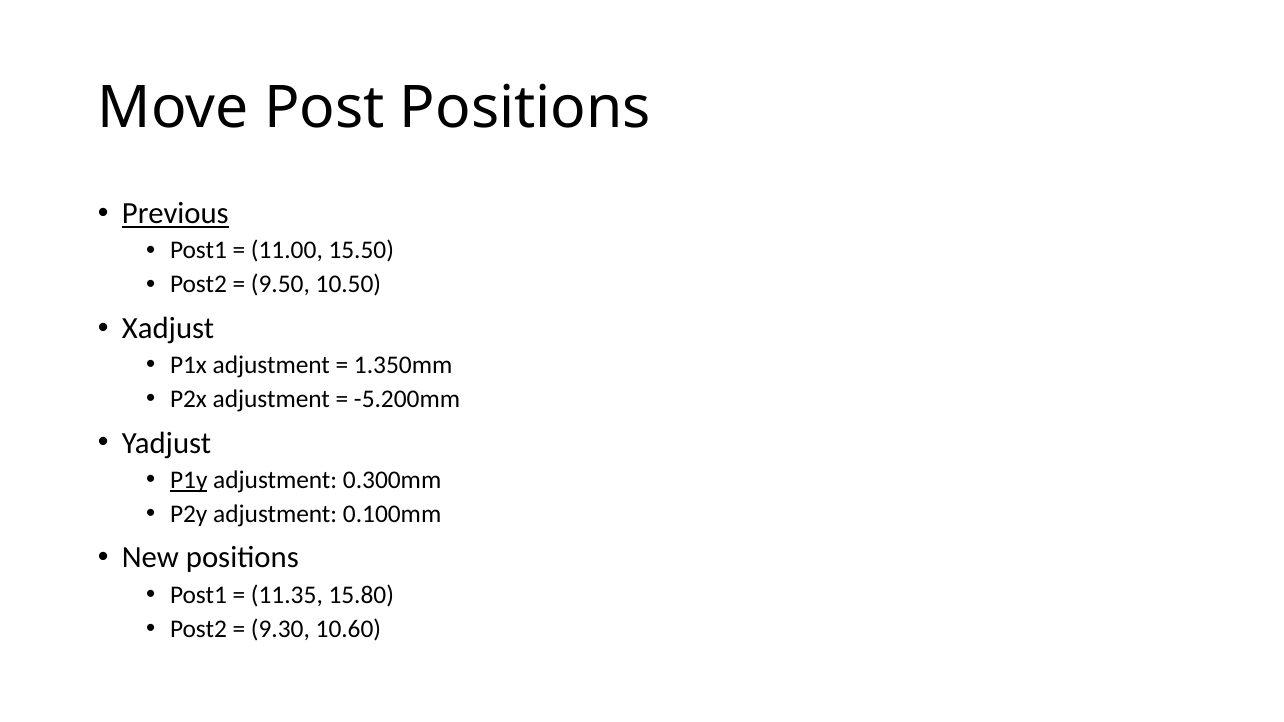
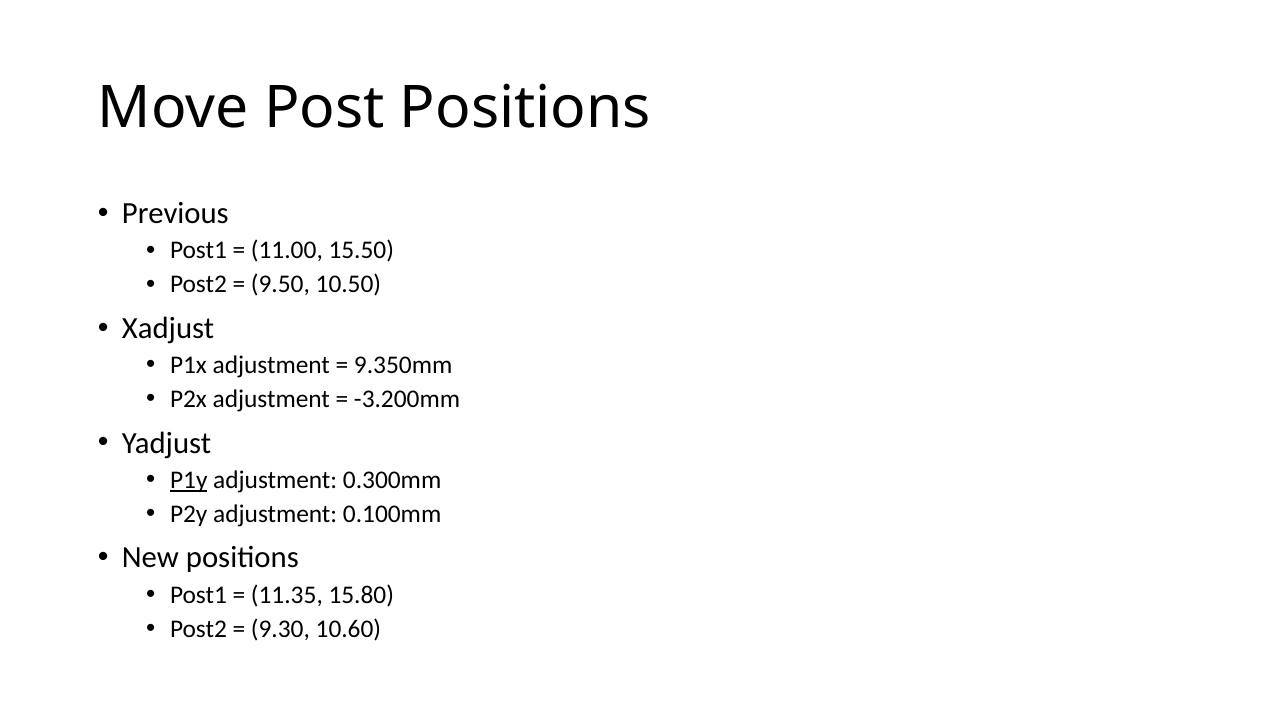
Previous underline: present -> none (175, 214)
1.350mm: 1.350mm -> 9.350mm (403, 365)
-5.200mm: -5.200mm -> -3.200mm (407, 399)
